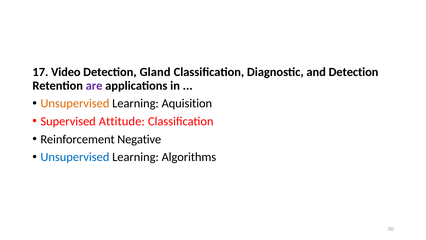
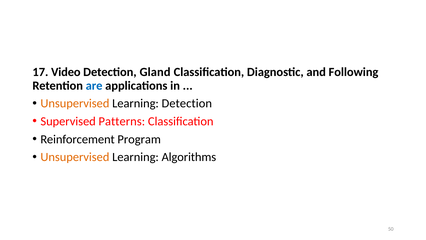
and Detection: Detection -> Following (354, 72)
are colour: purple -> blue (94, 85)
Learning Aquisition: Aquisition -> Detection (187, 103)
Attitude: Attitude -> Patterns (122, 121)
Negative: Negative -> Program (139, 139)
Unsupervised colour: blue -> orange (75, 157)
